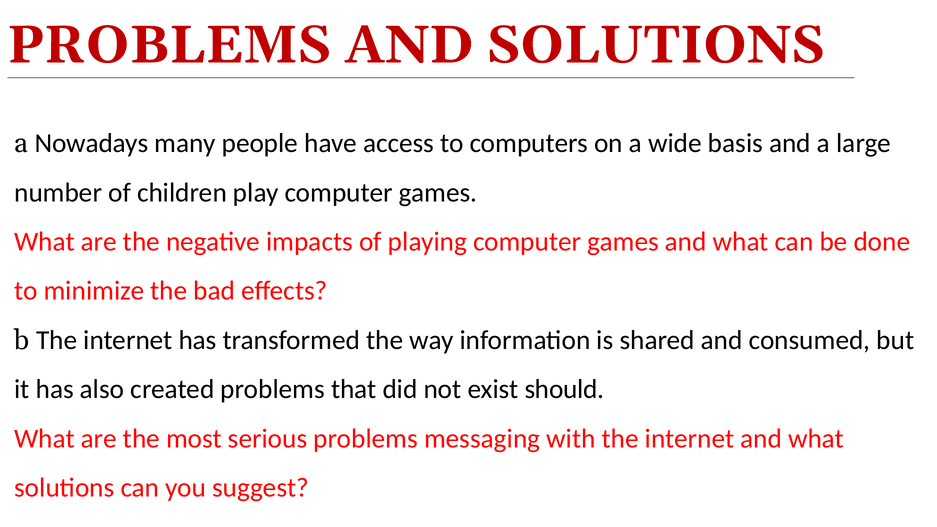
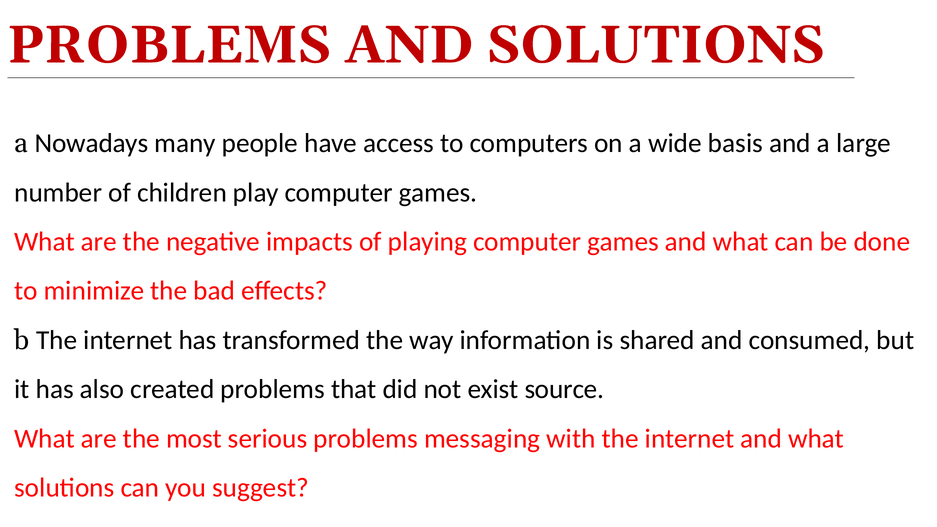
should: should -> source (564, 389)
